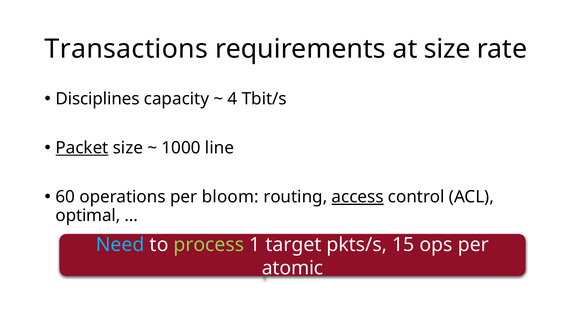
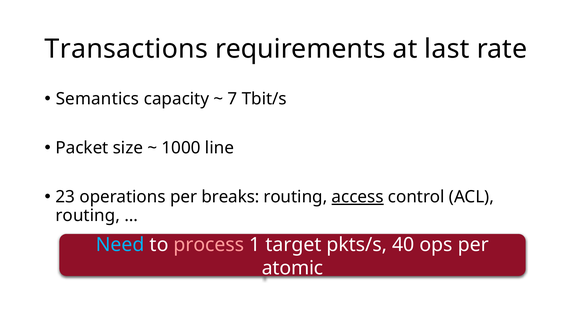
at size: size -> last (447, 49)
Disciplines: Disciplines -> Semantics (97, 99)
4: 4 -> 7 (232, 99)
Packet underline: present -> none (82, 148)
60: 60 -> 23 (65, 197)
bloom: bloom -> breaks (230, 197)
optimal: optimal -> routing (88, 215)
process colour: light green -> pink (209, 245)
15: 15 -> 40 (403, 245)
